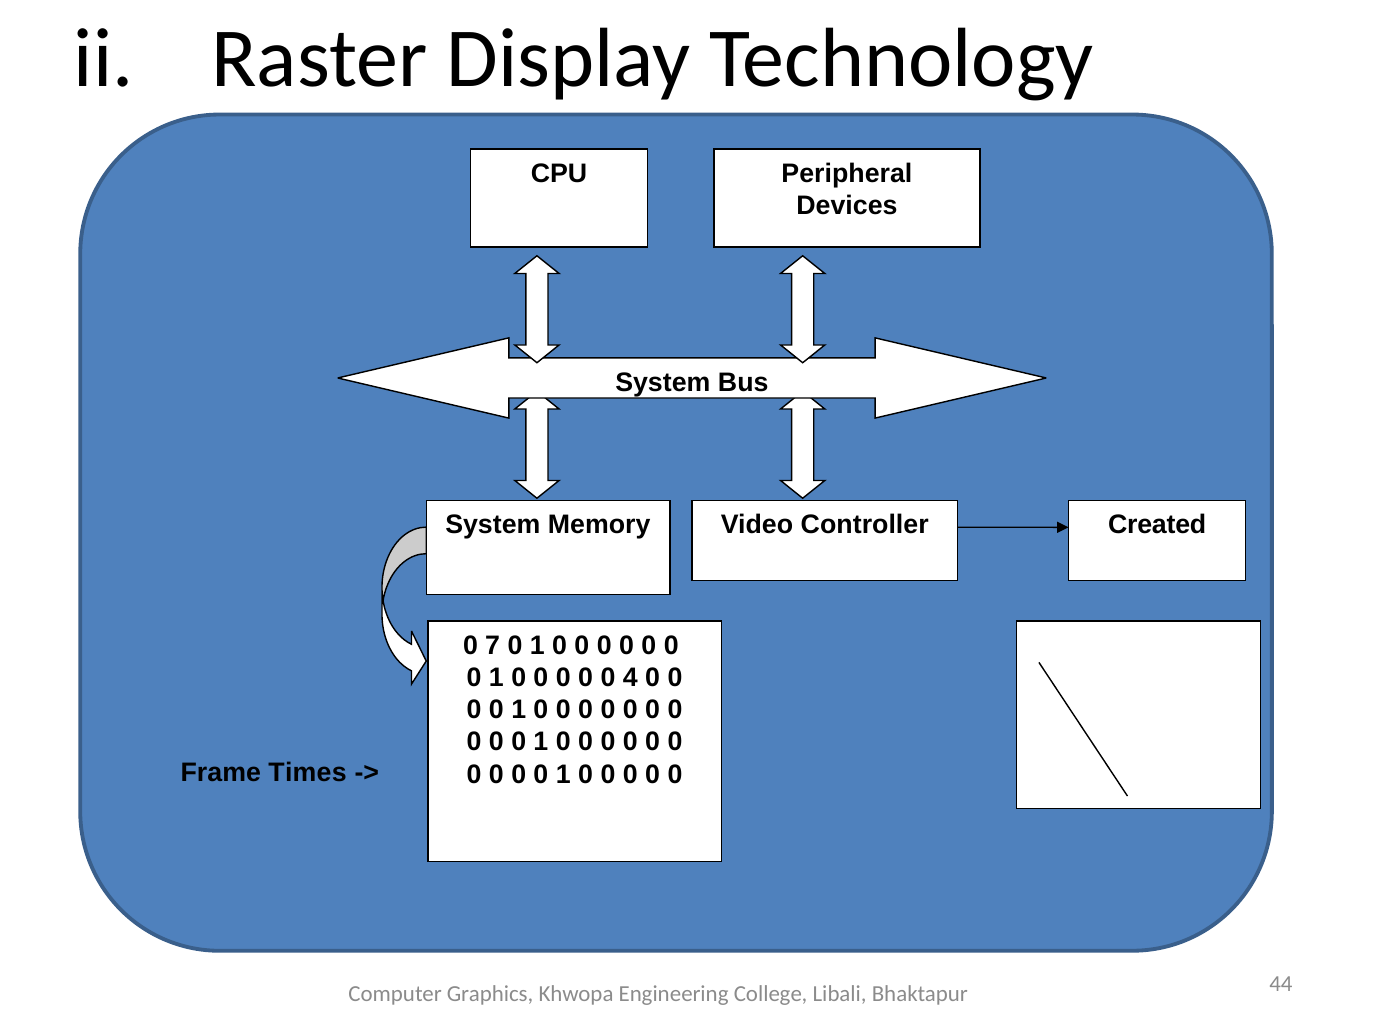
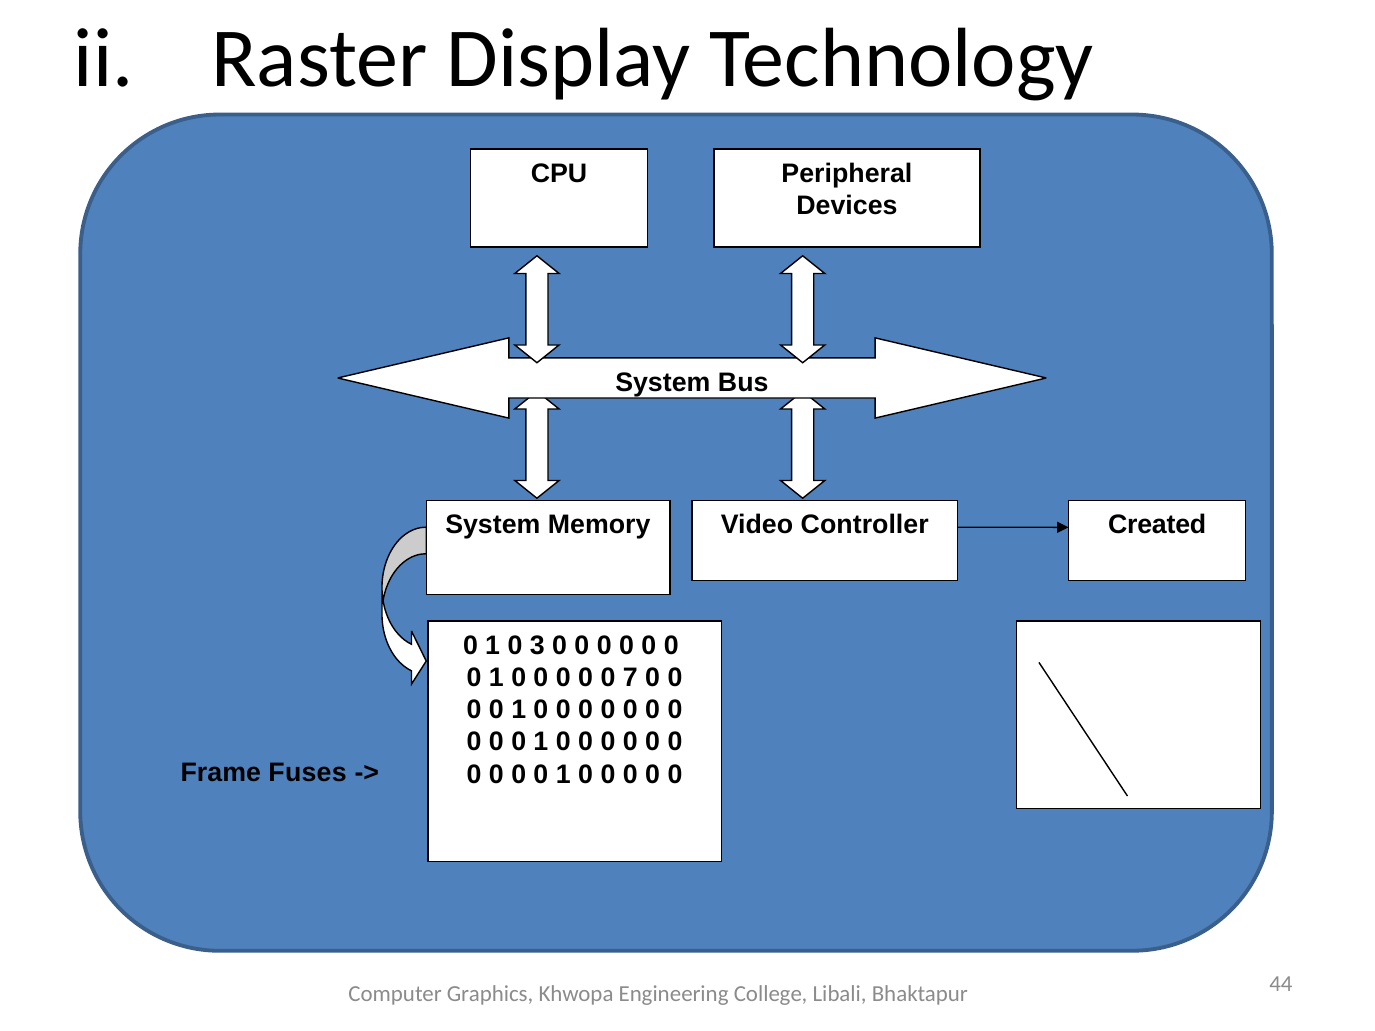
7: 7 -> 1 (493, 646)
1: 1 -> 3 (537, 646)
4: 4 -> 7 (630, 678)
Times: Times -> Fuses (308, 773)
